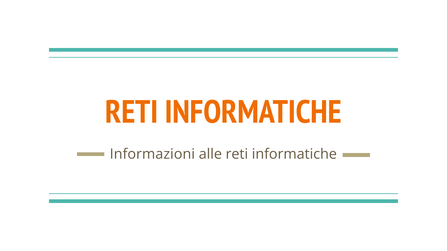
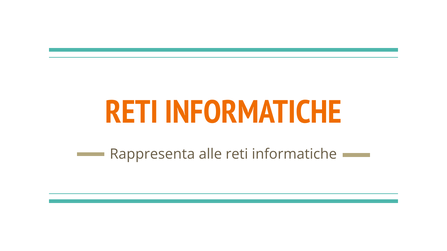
Informazioni: Informazioni -> Rappresenta (152, 154)
